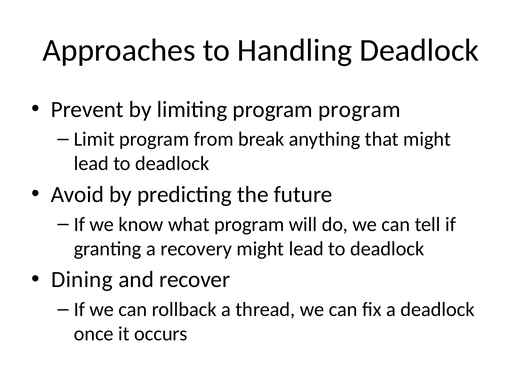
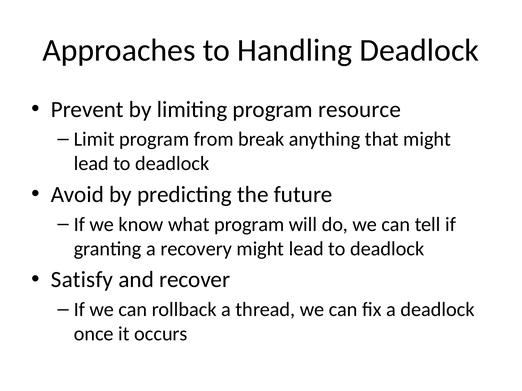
program program: program -> resource (360, 110)
Dining: Dining -> Satisfy (82, 280)
